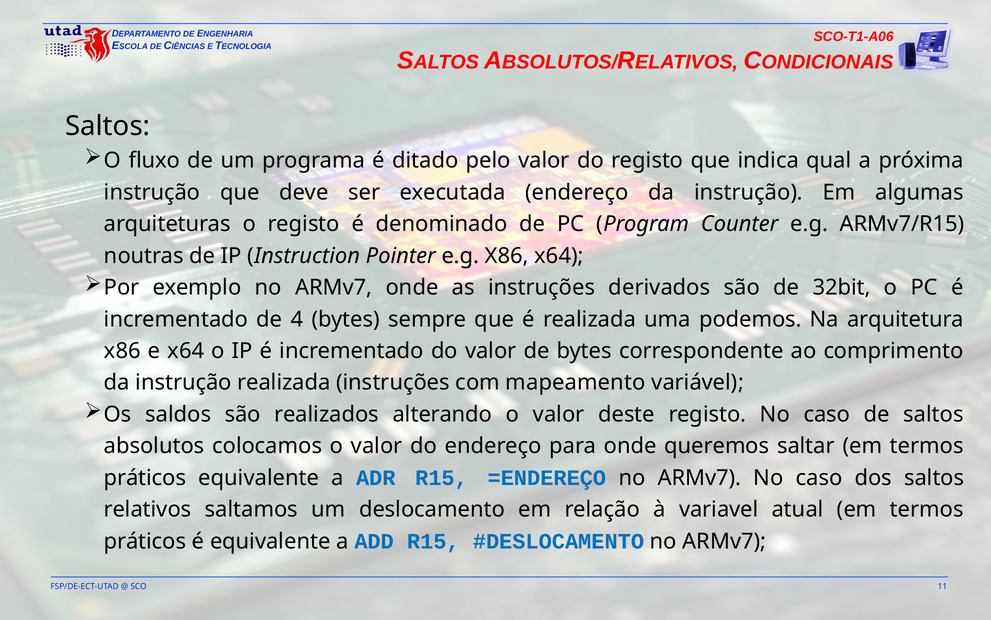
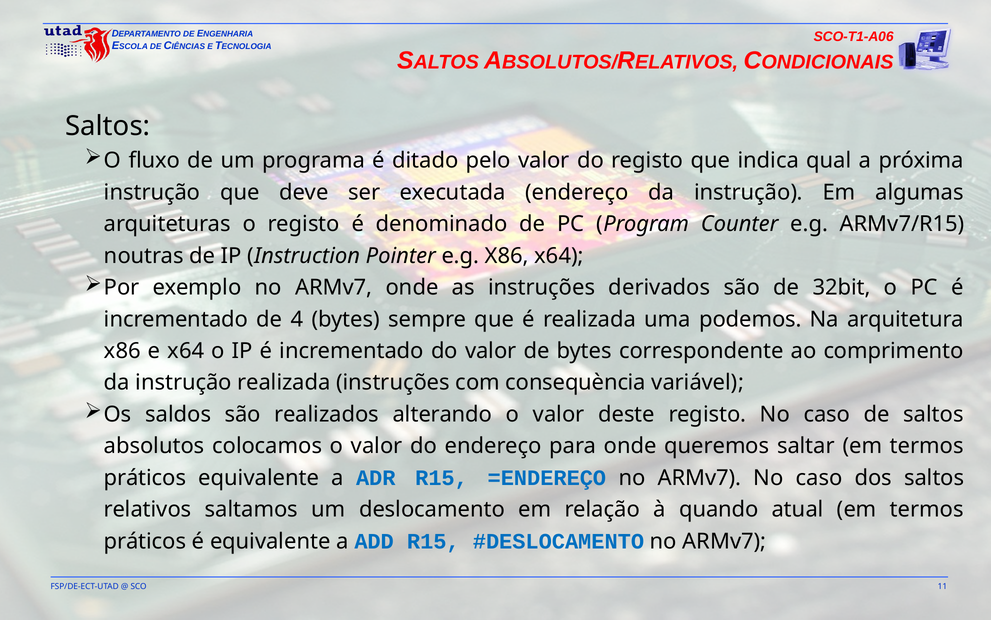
mapeamento: mapeamento -> consequència (576, 382)
variavel: variavel -> quando (719, 509)
